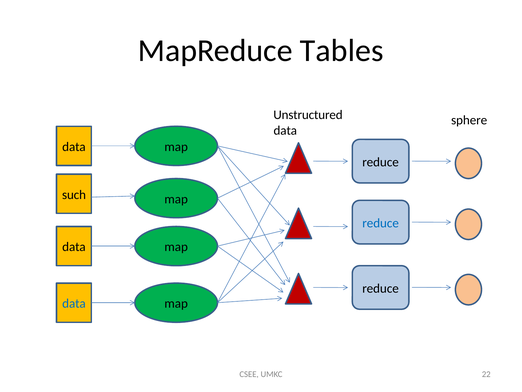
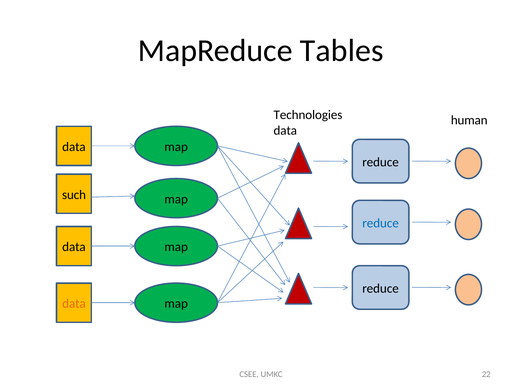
Unstructured: Unstructured -> Technologies (308, 115)
sphere: sphere -> human (469, 120)
data colour: blue -> orange (74, 303)
